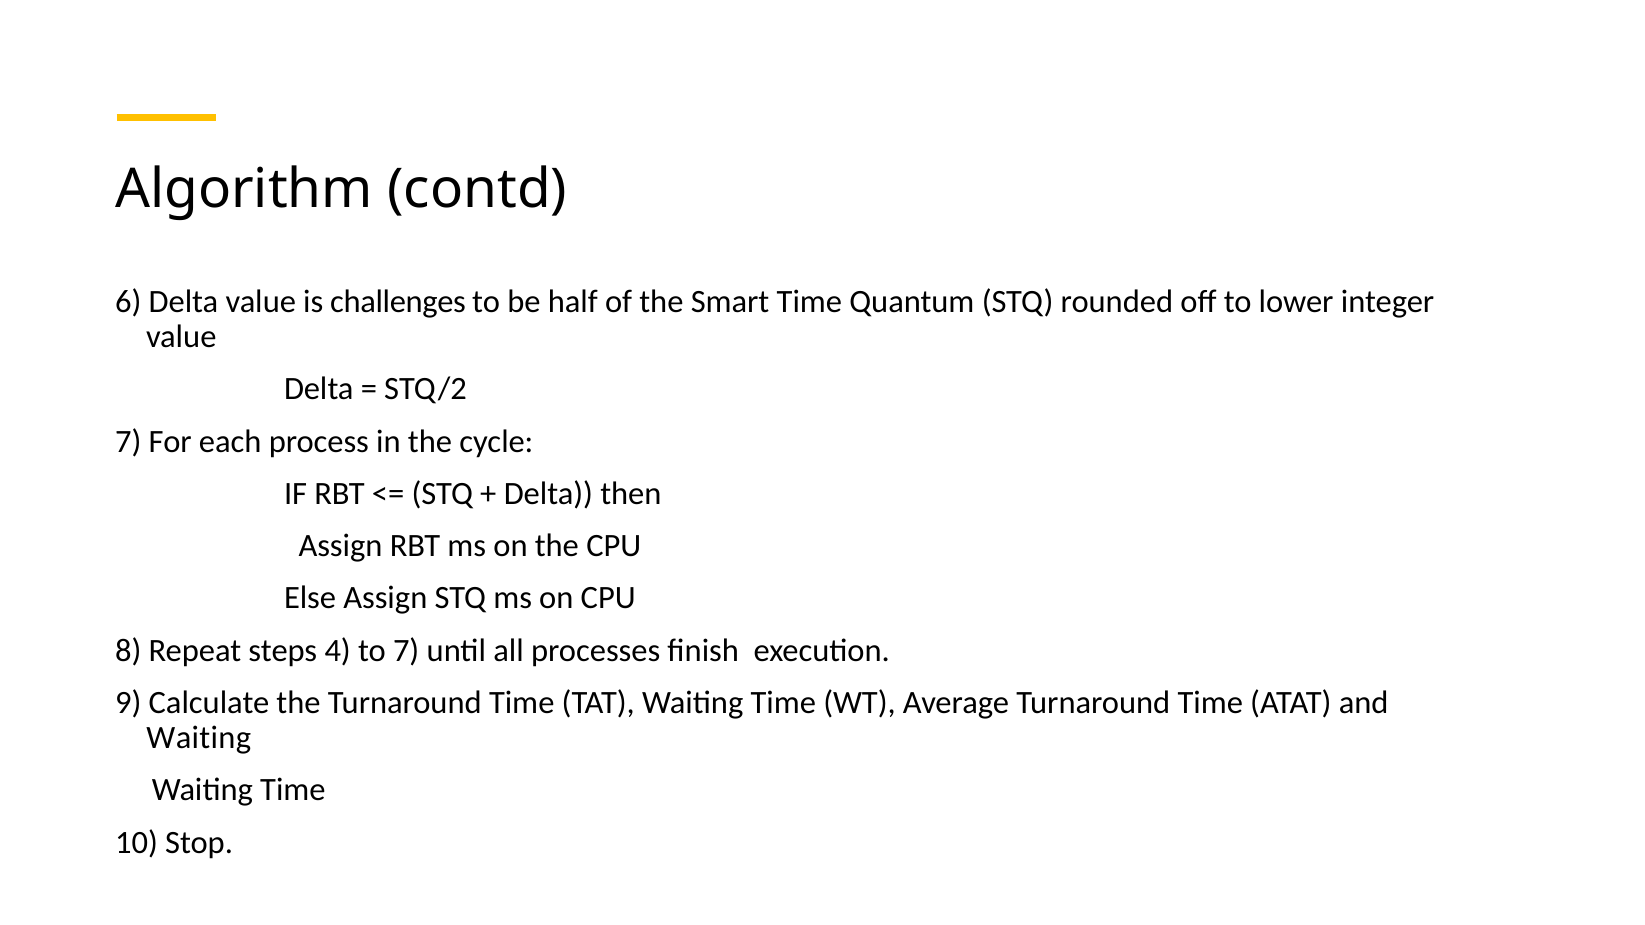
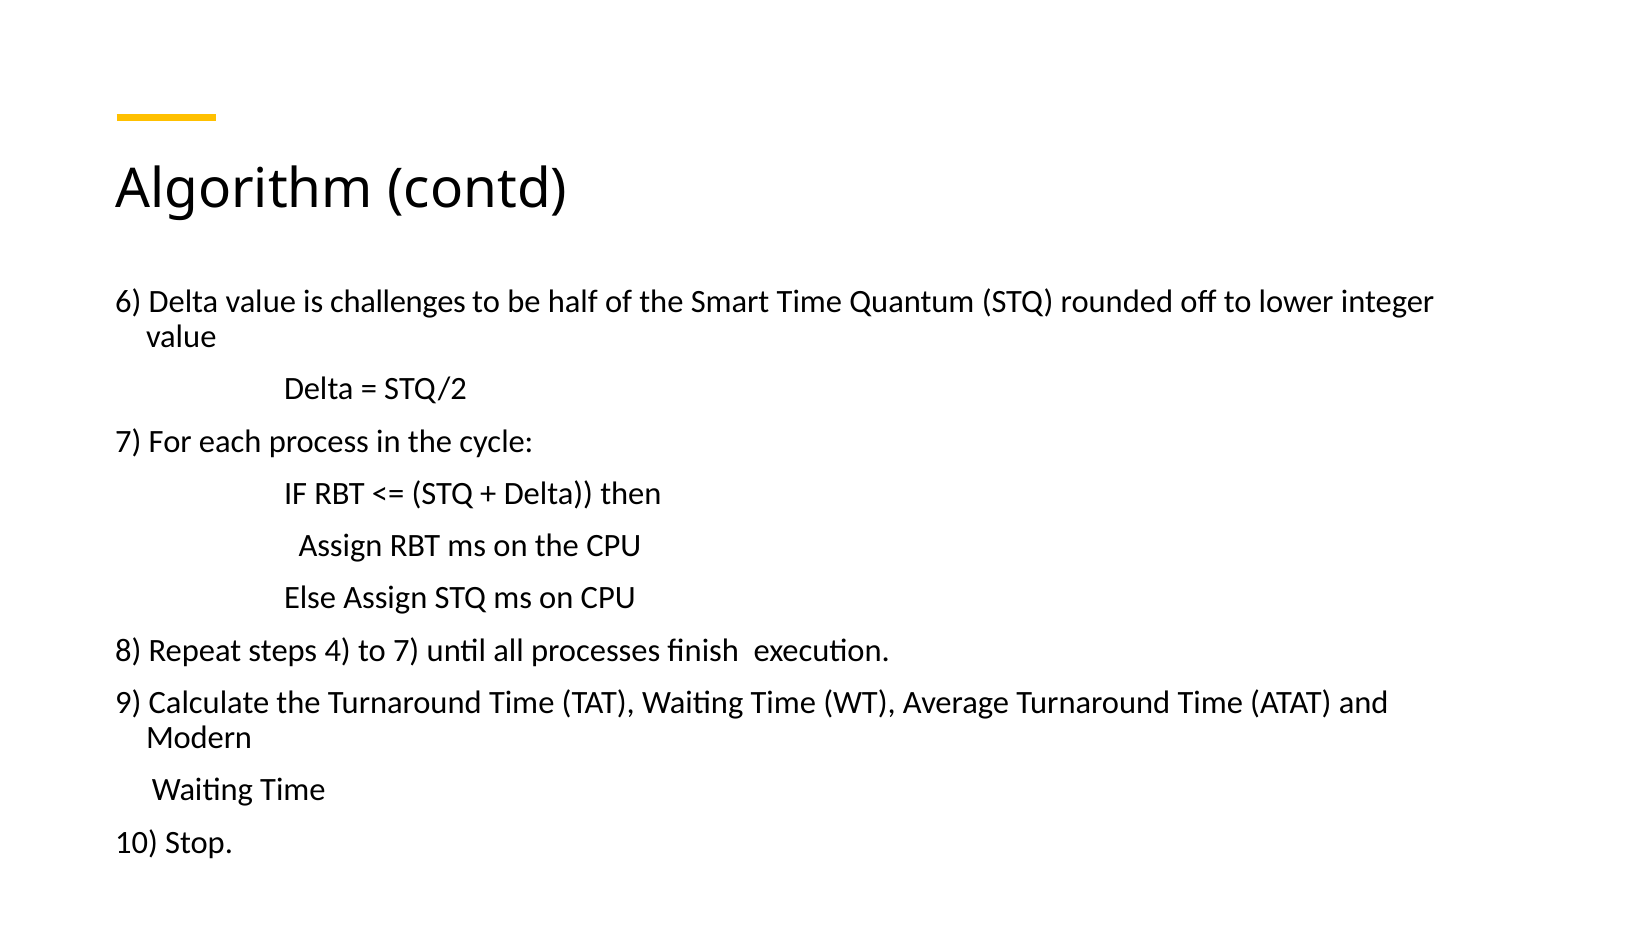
Waiting: Waiting -> Modern (199, 738)
